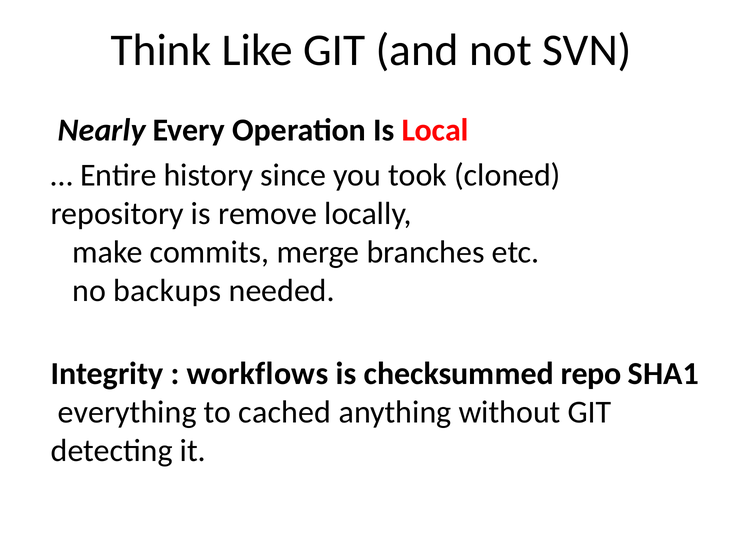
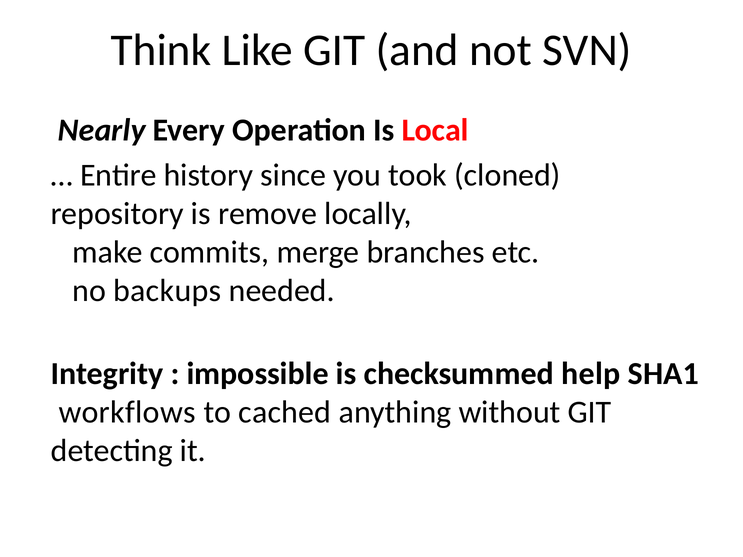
workflows: workflows -> impossible (258, 374)
repo: repo -> help (591, 374)
everything: everything -> workflows (127, 412)
